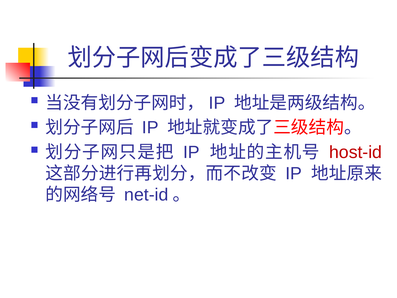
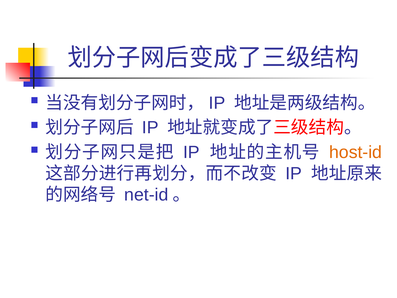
host-id colour: red -> orange (356, 152)
